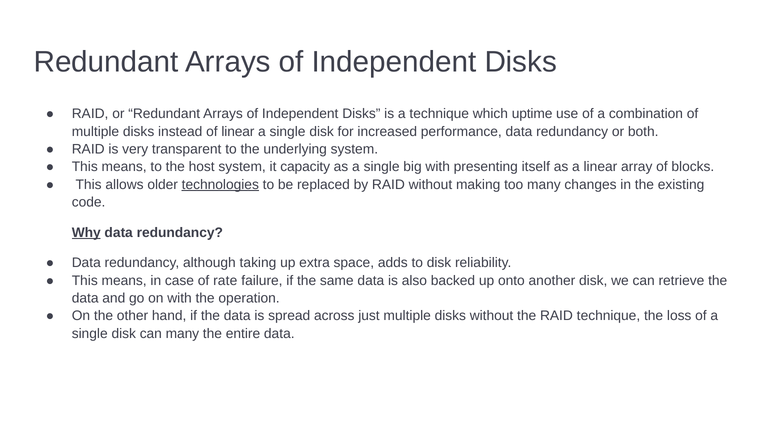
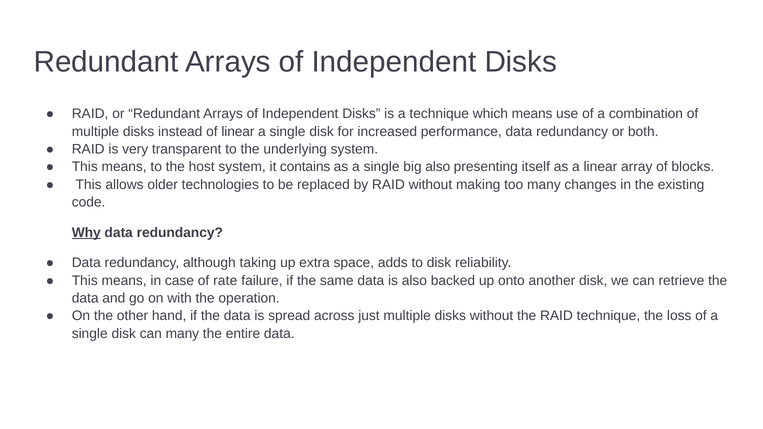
which uptime: uptime -> means (532, 114)
capacity: capacity -> contains (305, 167)
big with: with -> also (438, 167)
technologies underline: present -> none (220, 185)
